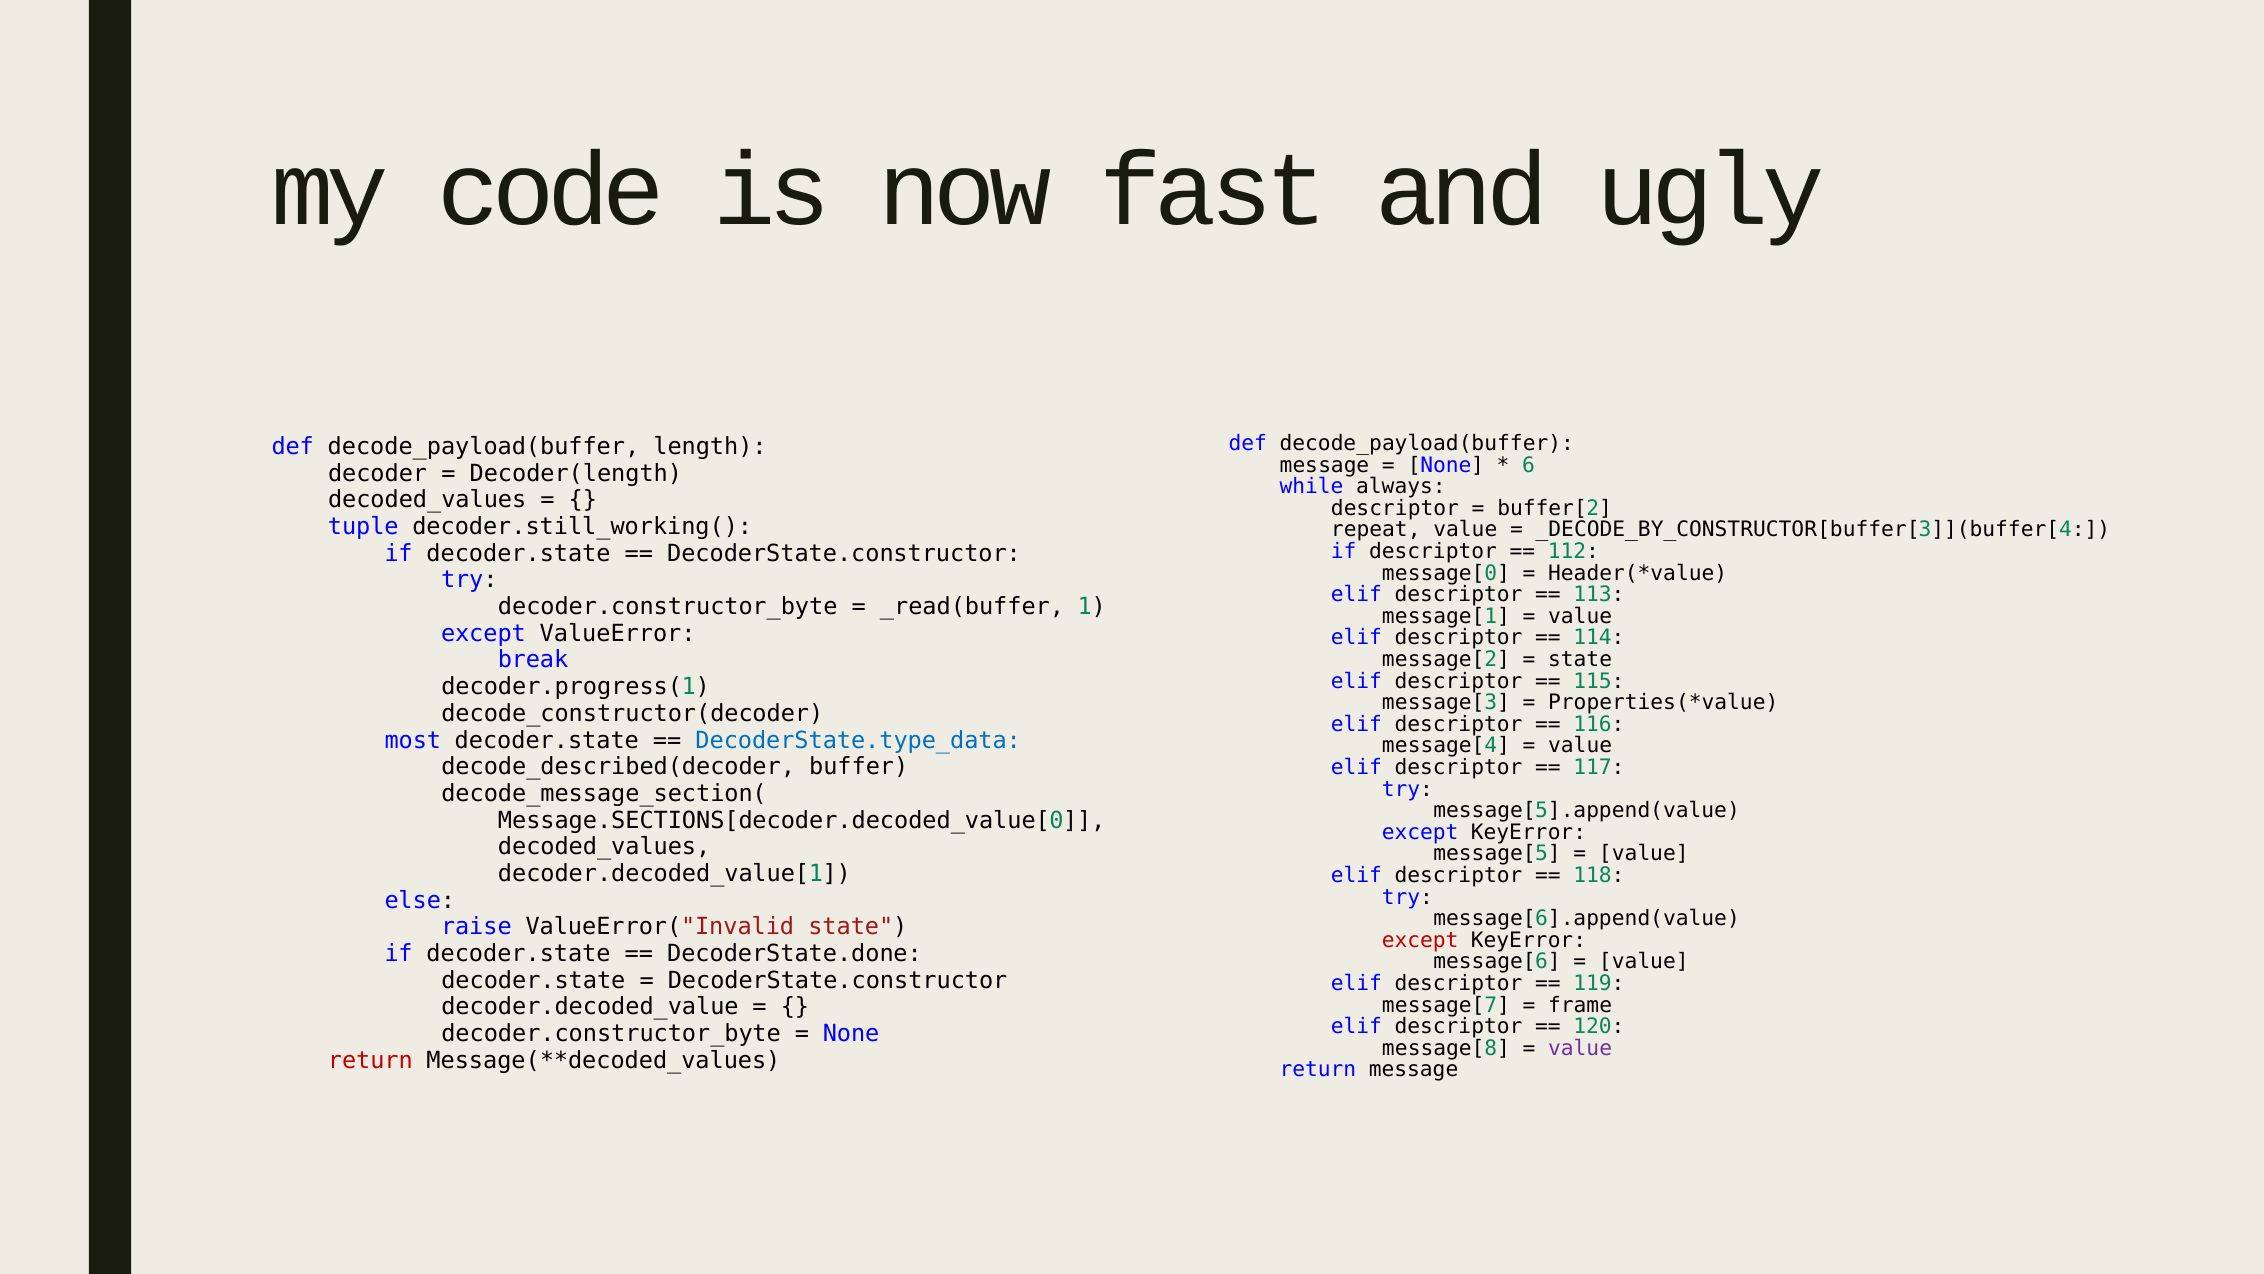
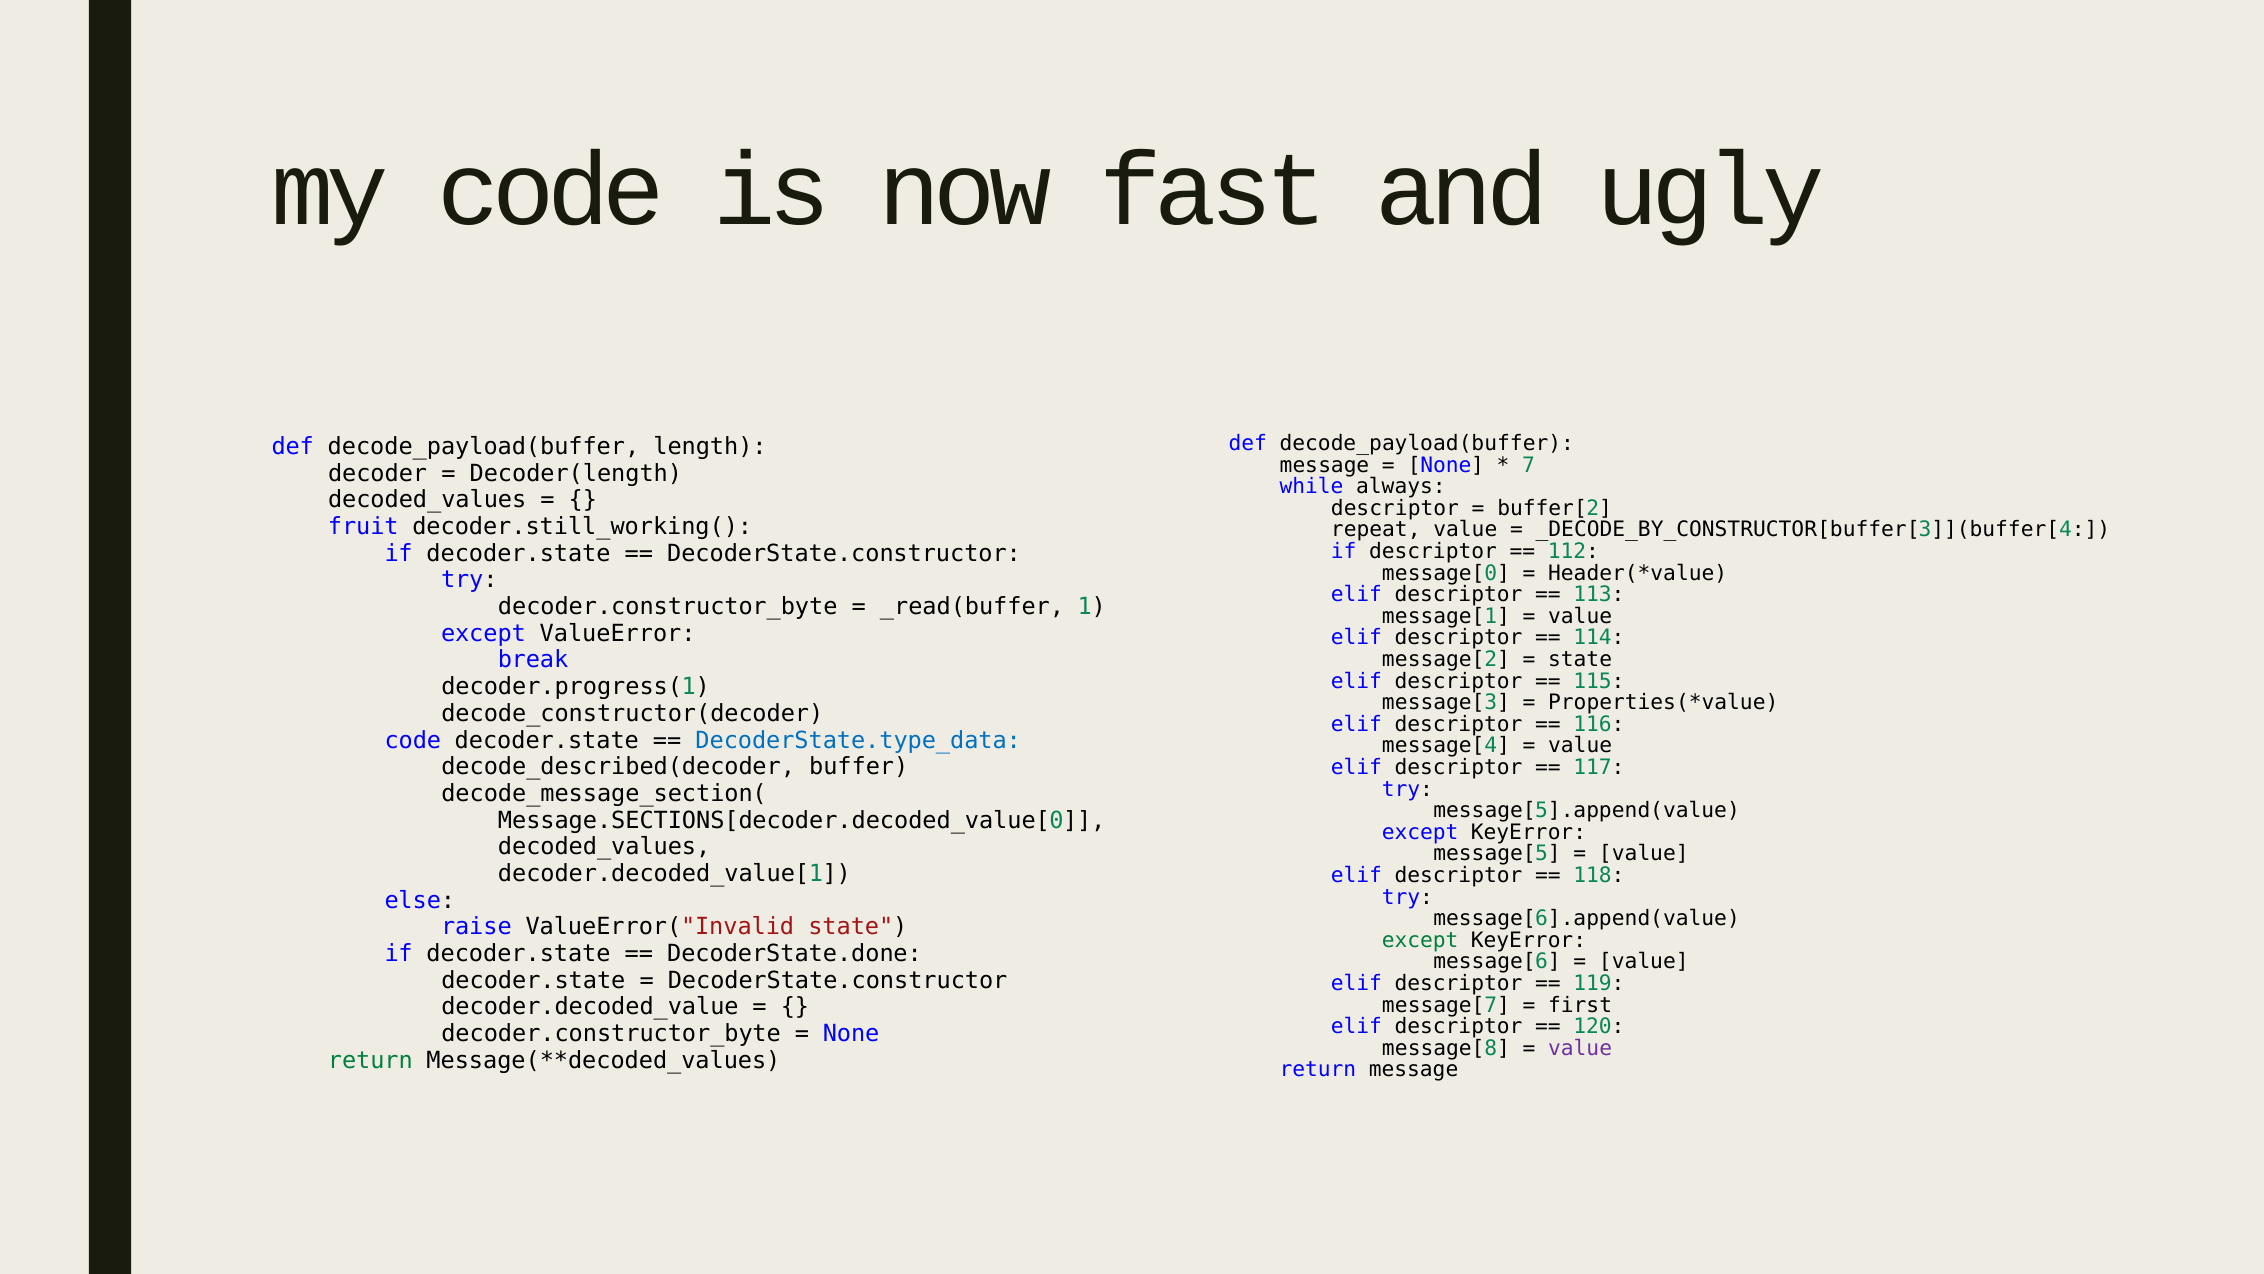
6: 6 -> 7 (1529, 465)
tuple: tuple -> fruit (363, 527)
most: most -> code (413, 740)
except colour: red -> green (1420, 940)
frame: frame -> first (1580, 1005)
return colour: red -> green (370, 1060)
